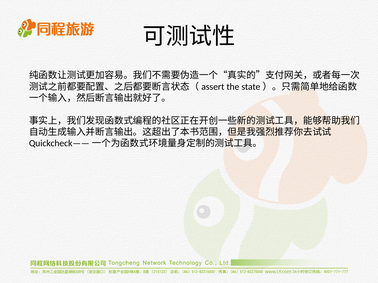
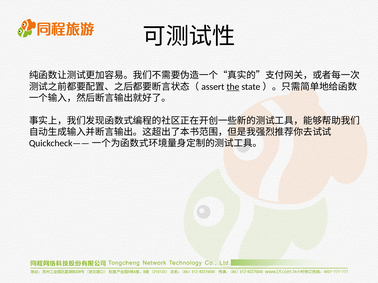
the underline: none -> present (233, 87)
